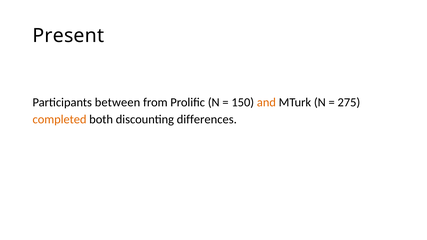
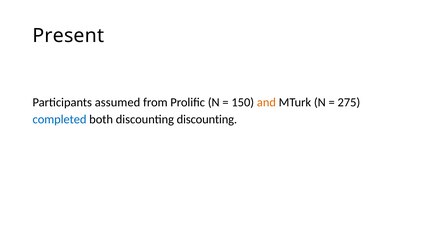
between: between -> assumed (118, 103)
completed colour: orange -> blue (60, 120)
discounting differences: differences -> discounting (207, 120)
